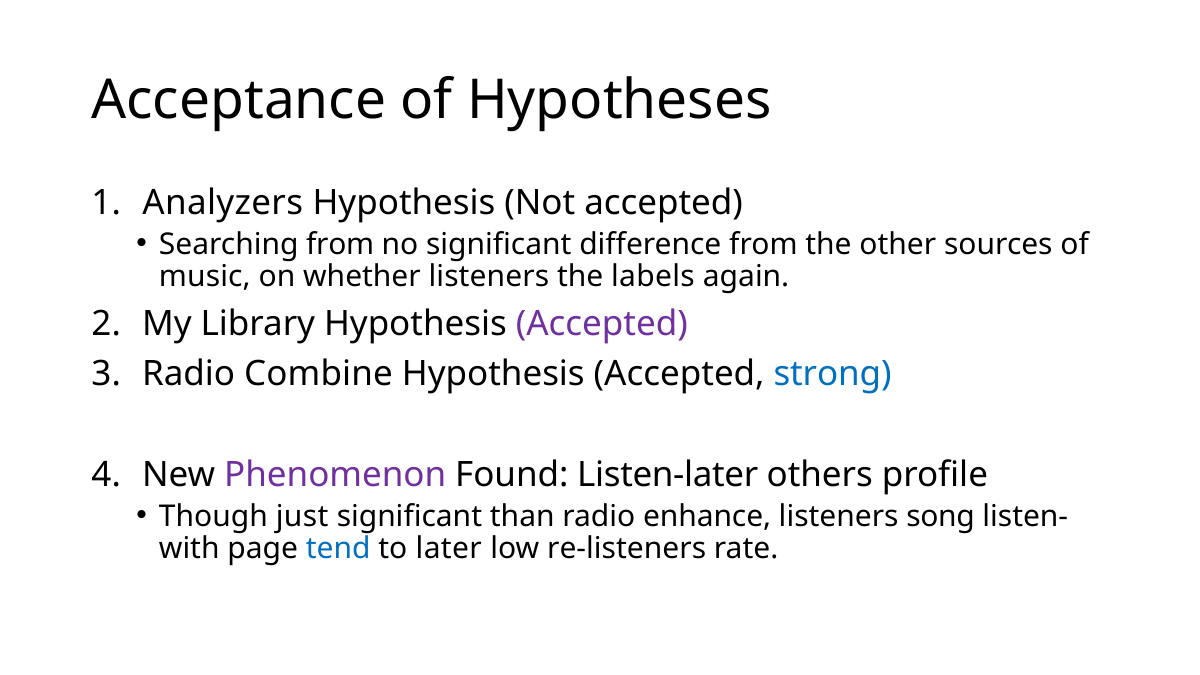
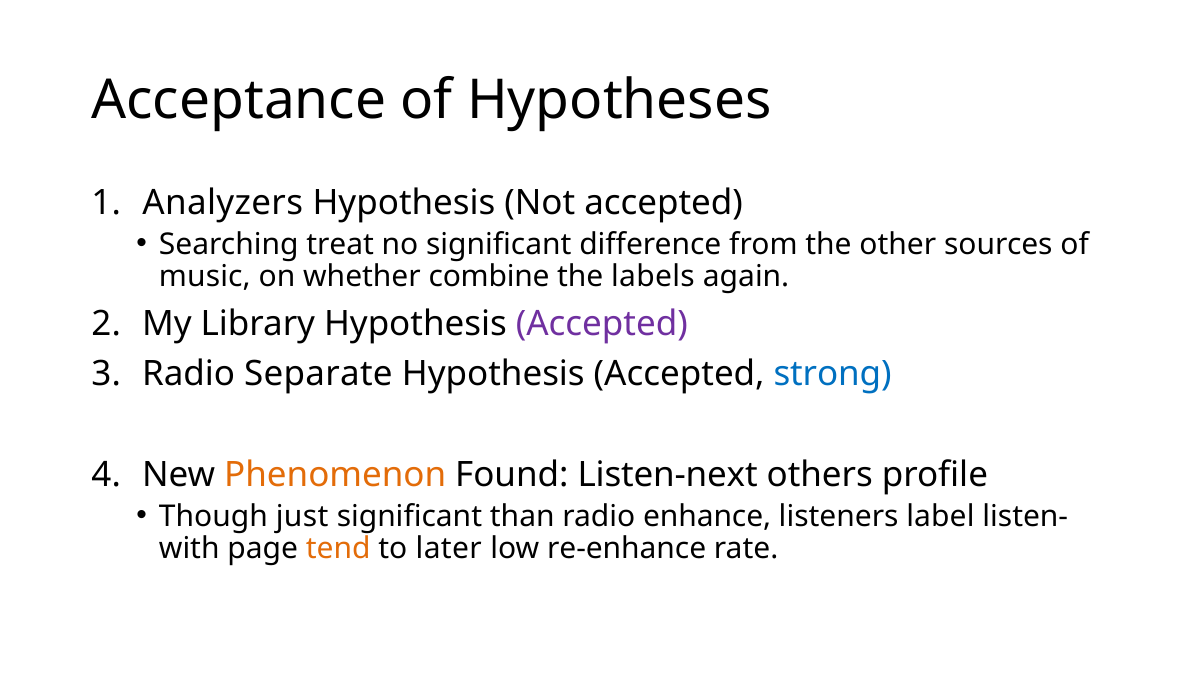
Searching from: from -> treat (340, 244)
whether listeners: listeners -> combine (489, 277)
Combine: Combine -> Separate (318, 374)
Phenomenon colour: purple -> orange (335, 475)
Listen-later: Listen-later -> Listen-next (668, 475)
song: song -> label (940, 516)
tend colour: blue -> orange (338, 549)
re-listeners: re-listeners -> re-enhance (627, 549)
